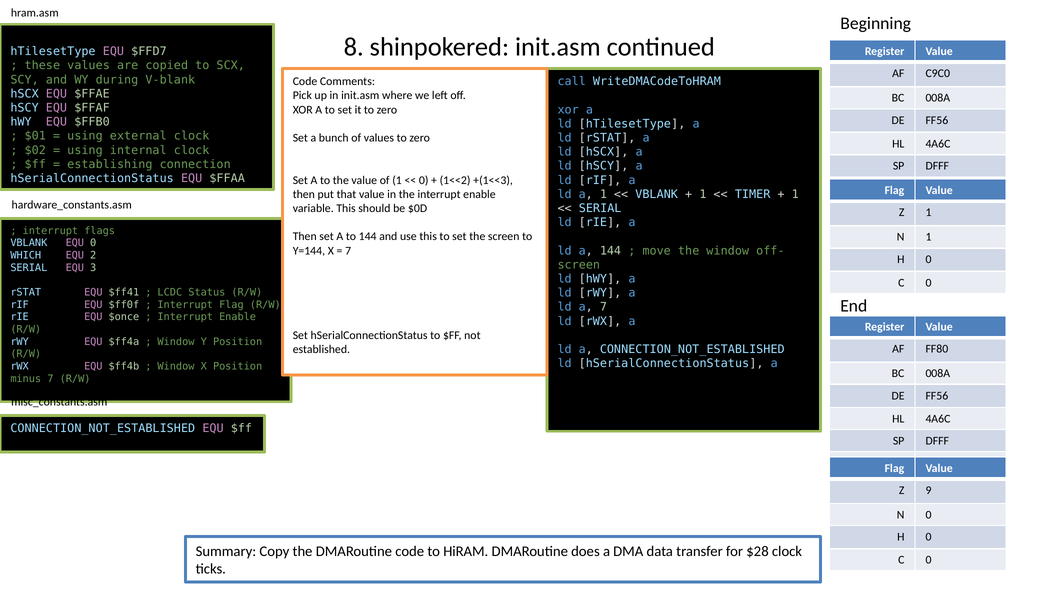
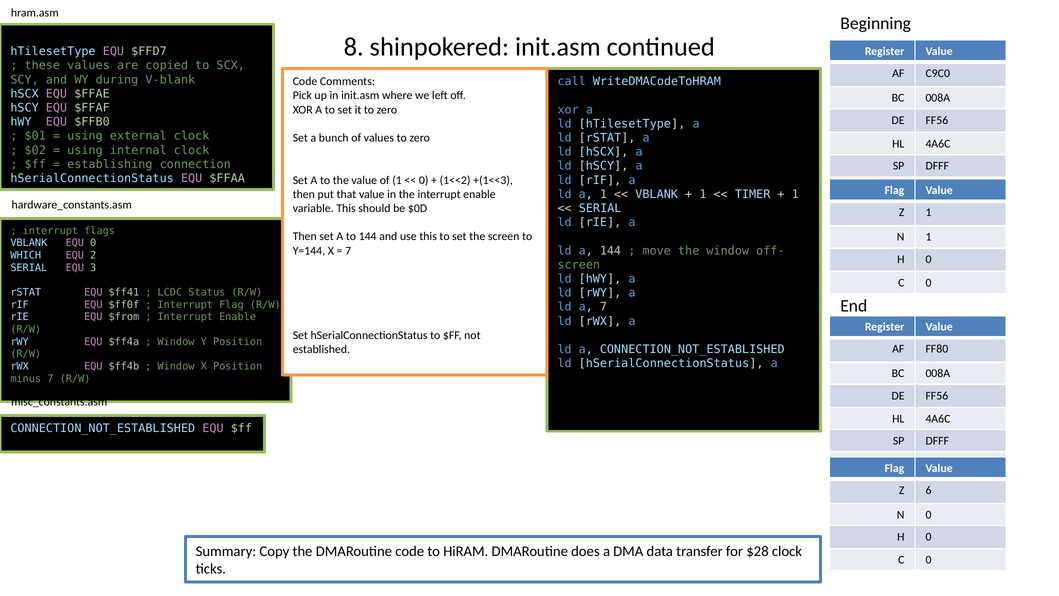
$once: $once -> $from (124, 317)
9: 9 -> 6 (929, 490)
